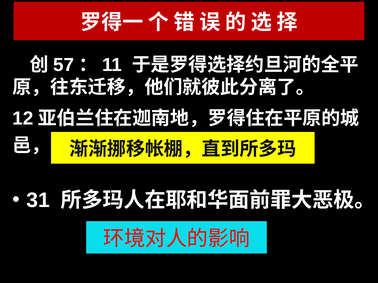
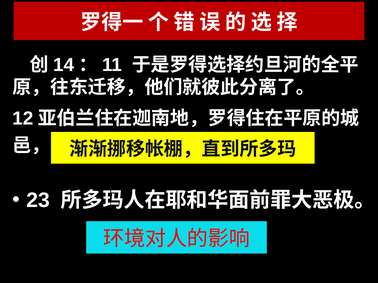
57: 57 -> 14 (64, 65)
31: 31 -> 23 (38, 201)
